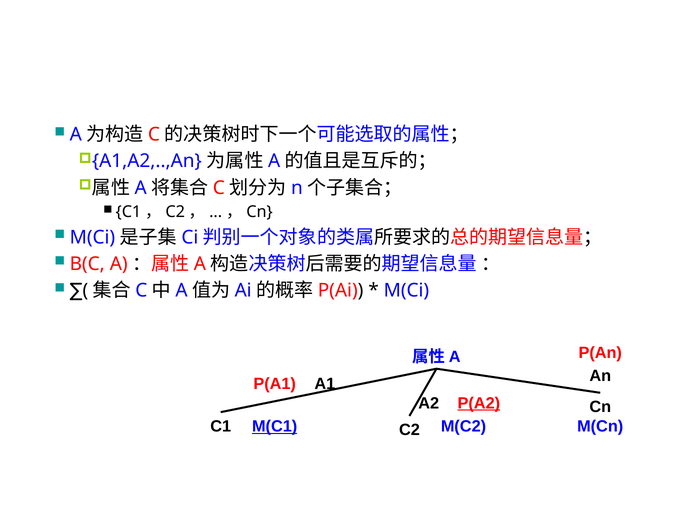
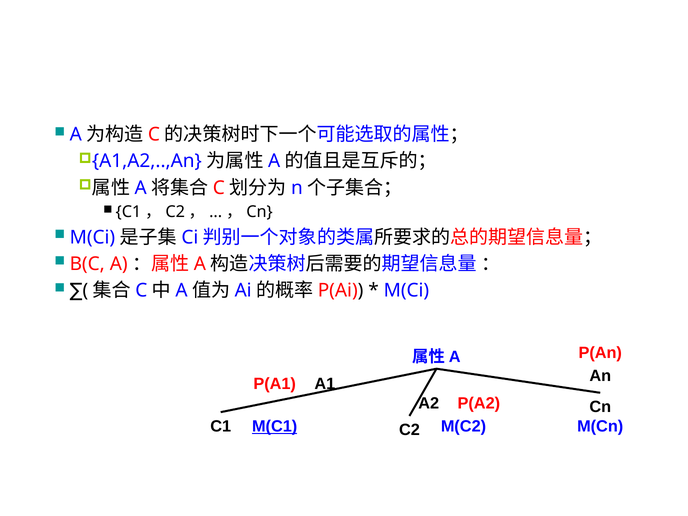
P(A2 underline: present -> none (479, 403)
